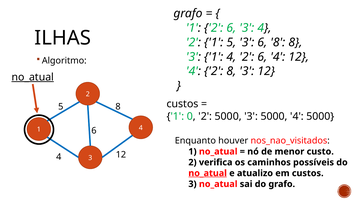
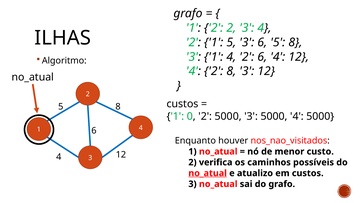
1 2 6: 6 -> 2 (231, 28)
3 6 8: 8 -> 5 (278, 42)
no_atual underline: present -> none (33, 77)
